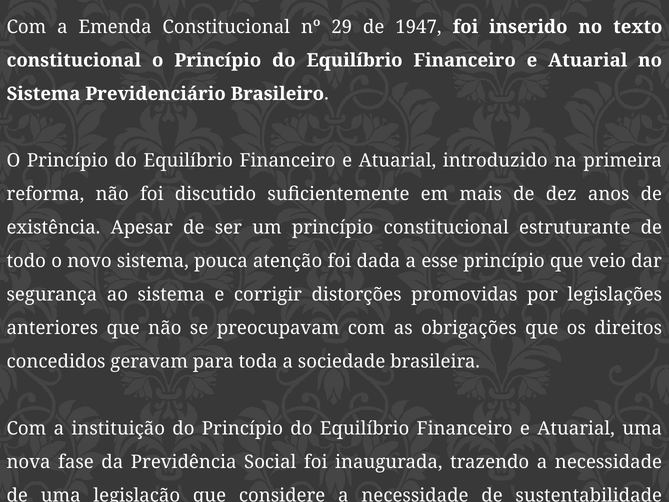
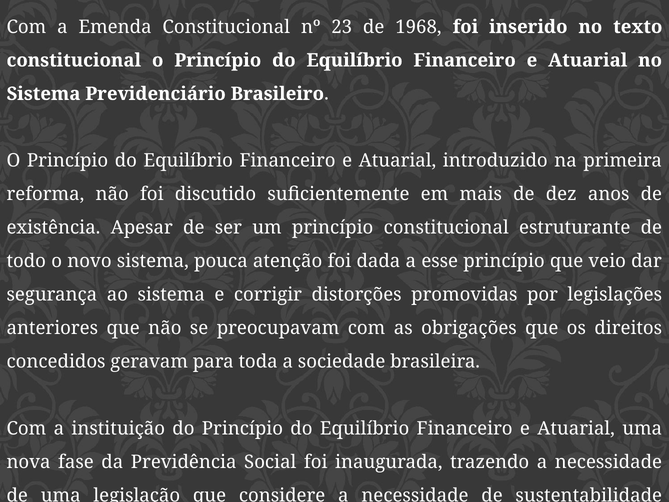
29: 29 -> 23 (342, 27)
1947: 1947 -> 1968 (418, 27)
